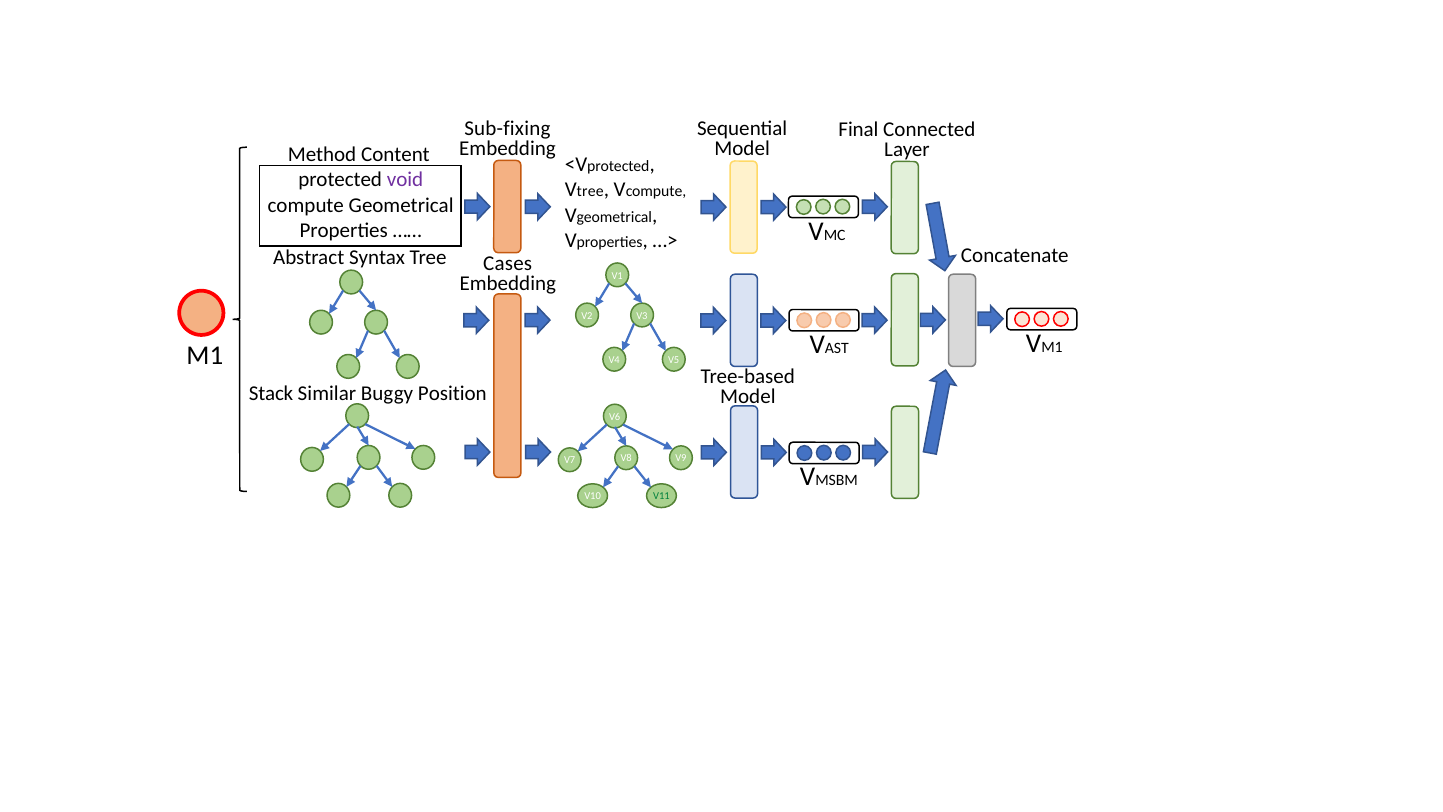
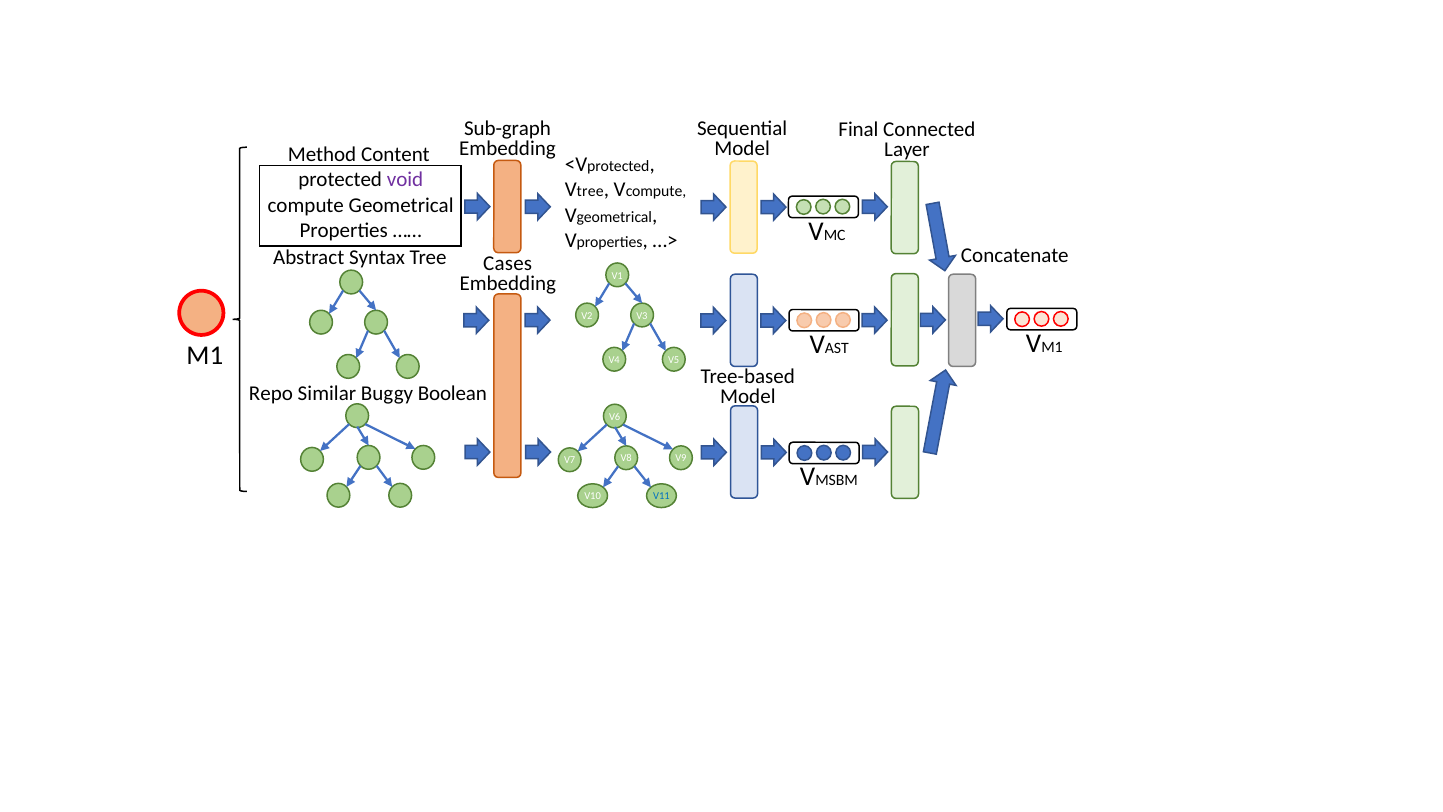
Sub-fixing: Sub-fixing -> Sub-graph (508, 128)
Stack: Stack -> Repo (271, 393)
Position: Position -> Boolean (452, 393)
V11 colour: green -> blue (661, 496)
